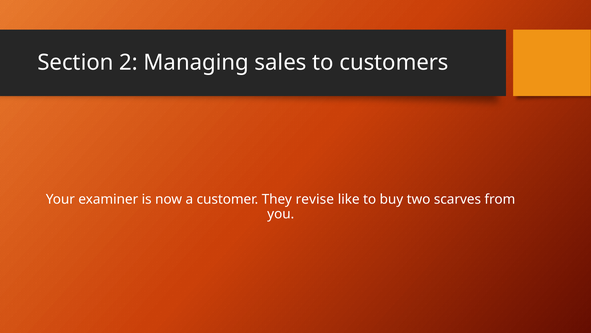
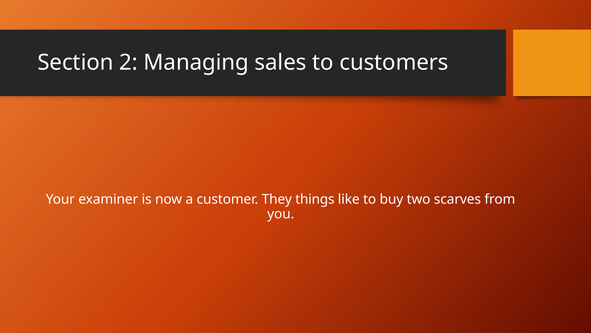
revise: revise -> things (315, 199)
